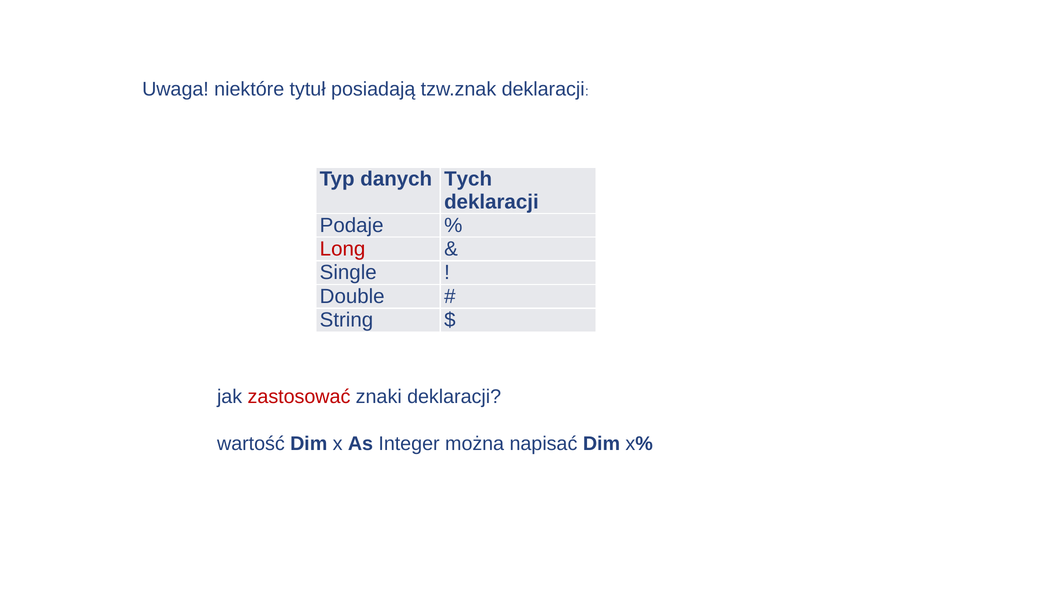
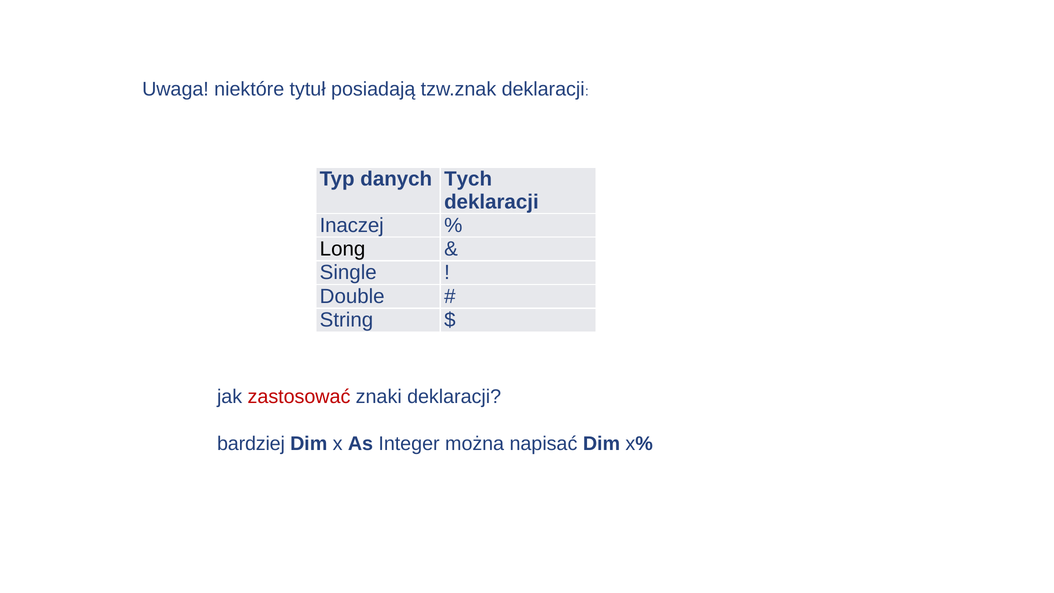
Podaje: Podaje -> Inaczej (352, 225)
Long colour: red -> black (343, 249)
wartość: wartość -> bardziej (251, 444)
